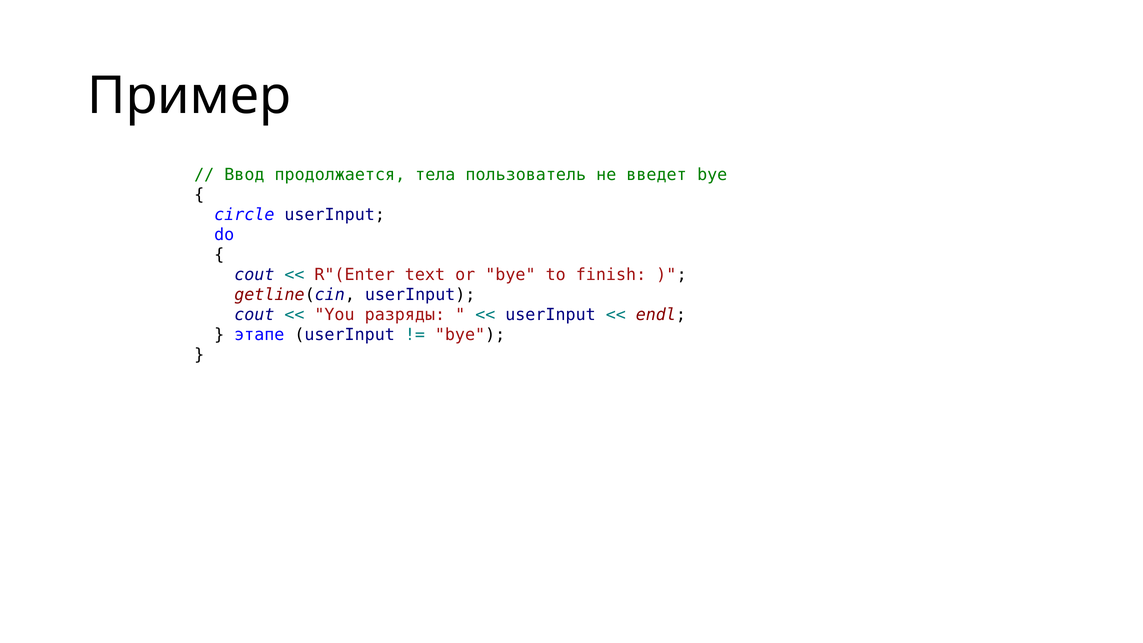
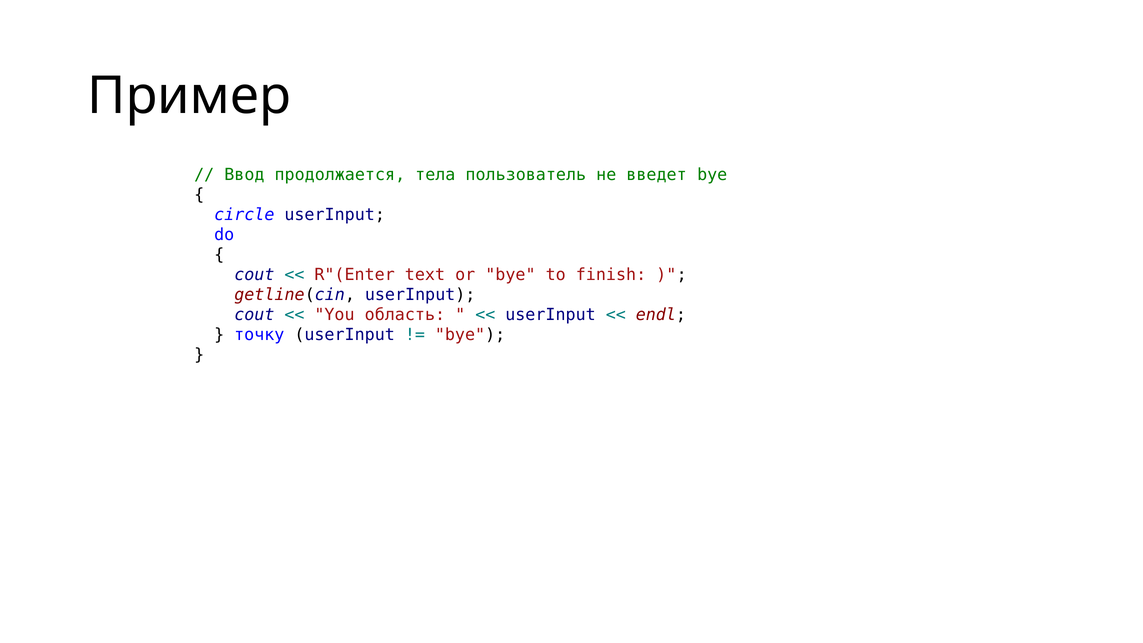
разряды: разряды -> область (405, 315)
этапе: этапе -> точку (259, 335)
